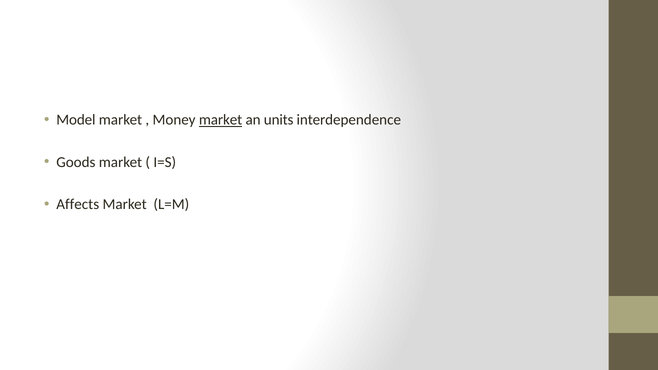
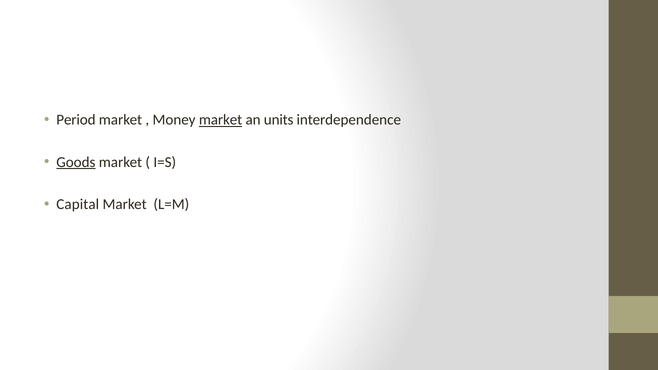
Model: Model -> Period (76, 120)
Goods underline: none -> present (76, 162)
Affects: Affects -> Capital (78, 204)
